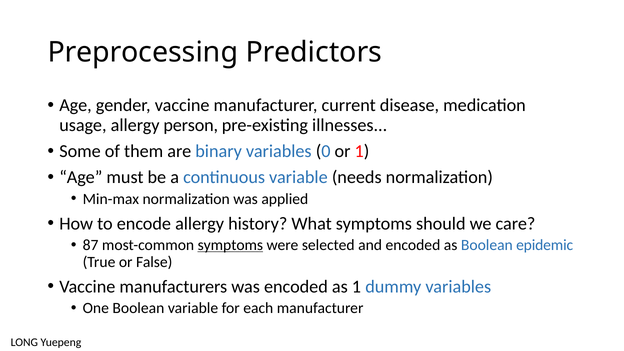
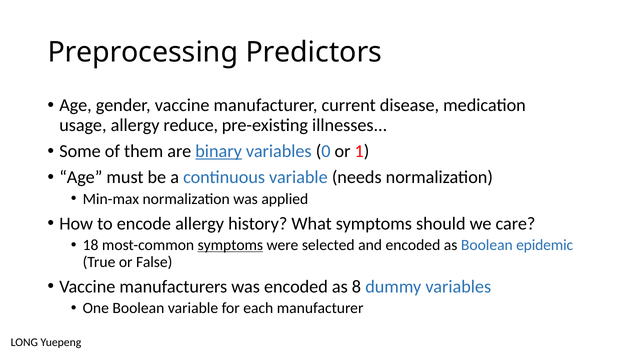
person: person -> reduce (191, 125)
binary underline: none -> present (219, 151)
87: 87 -> 18 (91, 245)
as 1: 1 -> 8 (356, 287)
